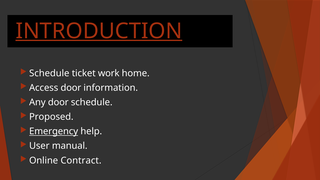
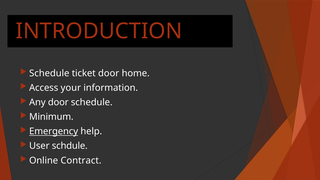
INTRODUCTION underline: present -> none (99, 31)
ticket work: work -> door (109, 73)
Access door: door -> your (71, 88)
Proposed: Proposed -> Minimum (51, 117)
manual: manual -> schdule (70, 146)
